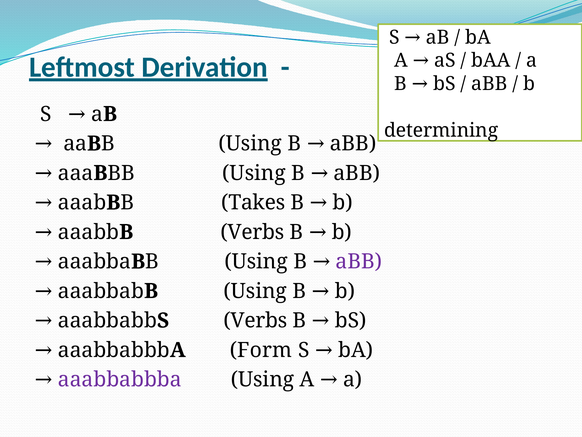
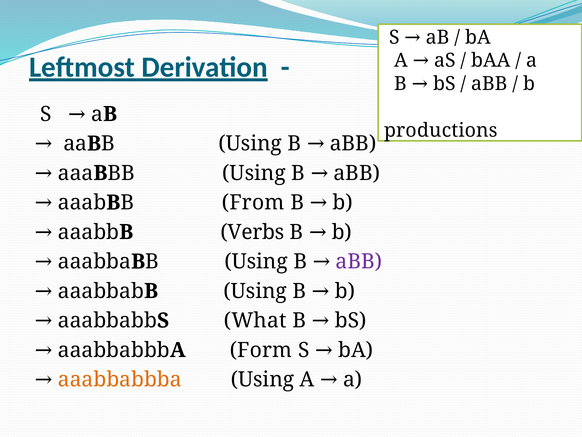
determining: determining -> productions (441, 130)
Takes: Takes -> From (253, 202)
aaabbabbS Verbs: Verbs -> What (255, 320)
aaabbabbba colour: purple -> orange (120, 379)
